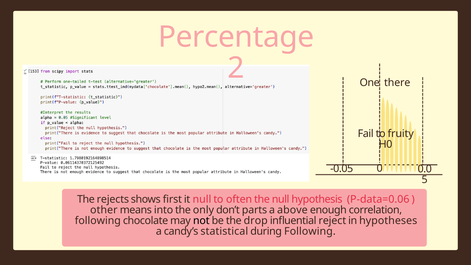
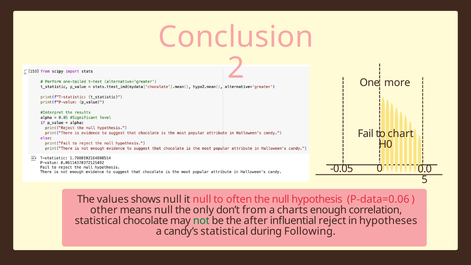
Percentage: Percentage -> Conclusion (236, 37)
there: there -> more (397, 83)
fruity: fruity -> chart (401, 134)
rejects: rejects -> values (113, 199)
shows first: first -> null (172, 199)
means into: into -> null (163, 210)
parts: parts -> from (254, 210)
above: above -> charts (292, 210)
following: following -> statistical (98, 221)
not colour: black -> green (201, 221)
drop: drop -> after (256, 221)
